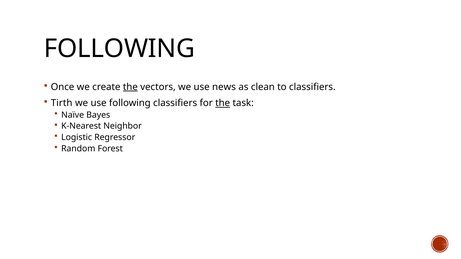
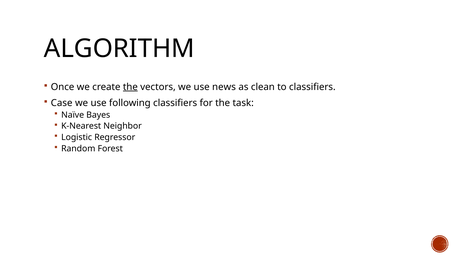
FOLLOWING: FOLLOWING -> ALGORITHM (119, 49)
Tirth: Tirth -> Case (62, 103)
the underline: present -> none (223, 103)
